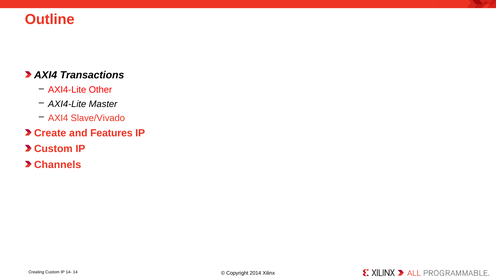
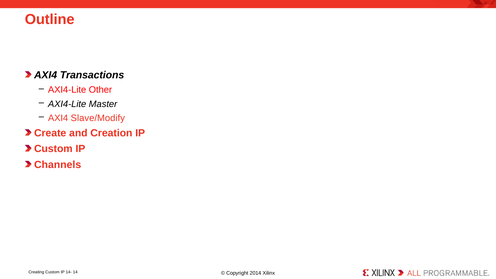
Slave/Vivado: Slave/Vivado -> Slave/Modify (98, 118)
Features: Features -> Creation (111, 133)
